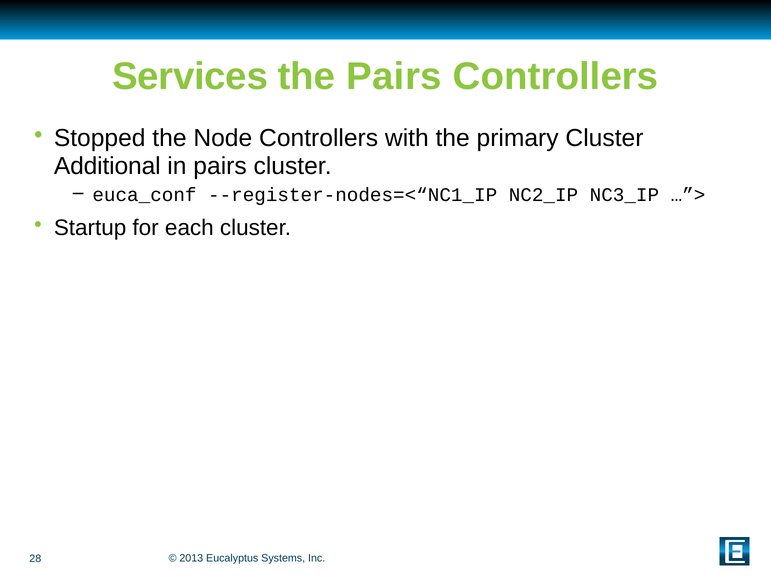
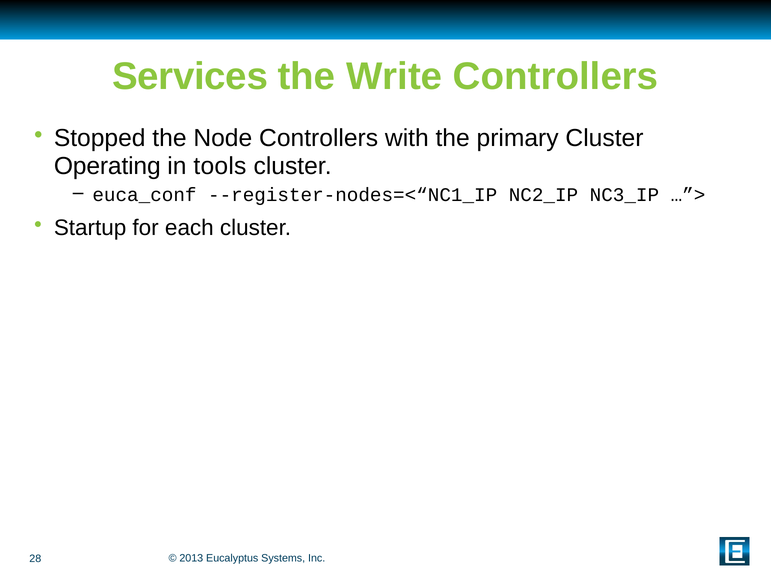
the Pairs: Pairs -> Write (394, 77)
Additional: Additional -> Operating (107, 166)
in pairs: pairs -> tools (220, 166)
